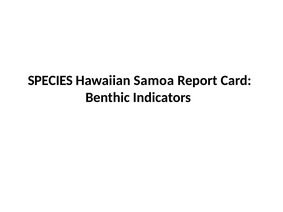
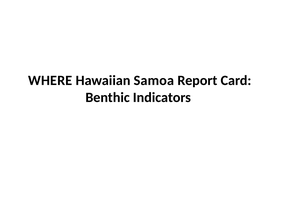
SPECIES: SPECIES -> WHERE (50, 80)
